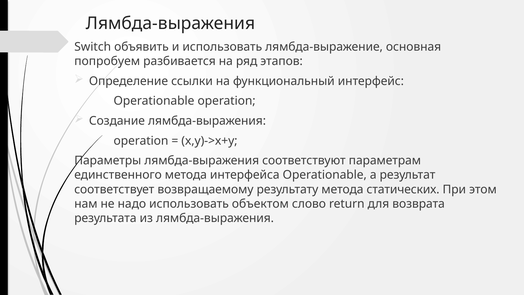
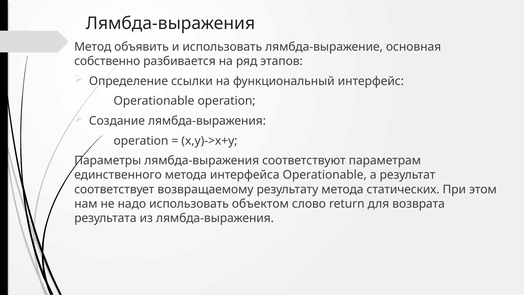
Switch: Switch -> Метод (93, 47)
попробуем: попробуем -> собственно (107, 61)
